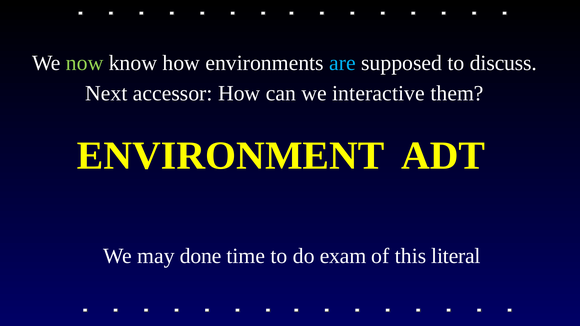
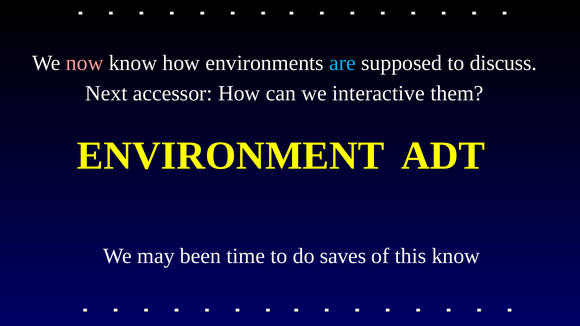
now colour: light green -> pink (85, 63)
done: done -> been (200, 256)
exam: exam -> saves (343, 256)
this literal: literal -> know (456, 256)
